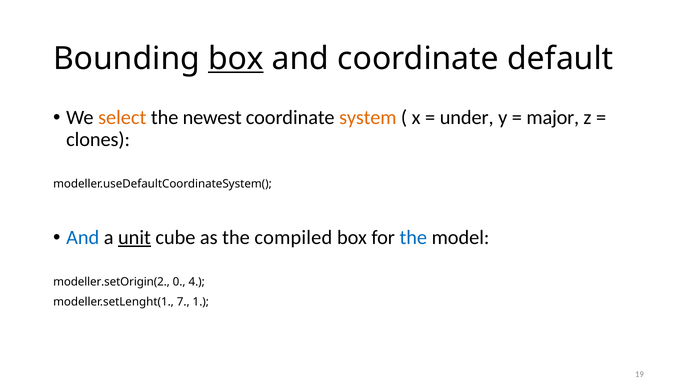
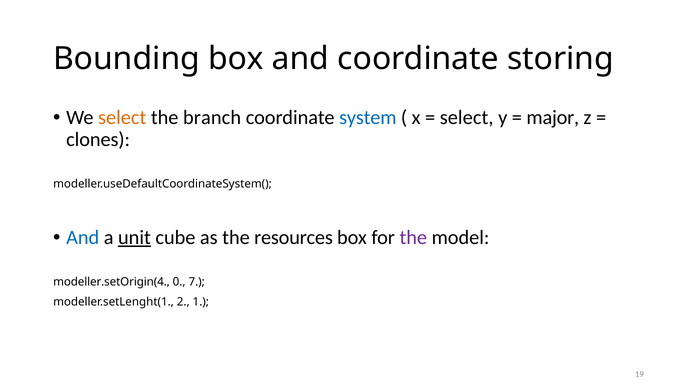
box underline: present -> none (236, 59)
default: default -> storing (560, 59)
newest: newest -> branch (212, 118)
system colour: orange -> blue (368, 118)
under: under -> select (467, 118)
compiled: compiled -> resources (294, 238)
the colour: blue -> purple (413, 238)
modeller.setOrigin(2: modeller.setOrigin(2 -> modeller.setOrigin(4 (111, 282)
4: 4 -> 7 (197, 282)
7: 7 -> 2 (183, 302)
